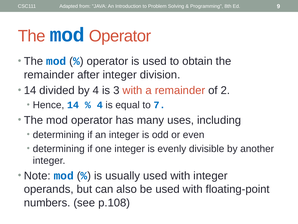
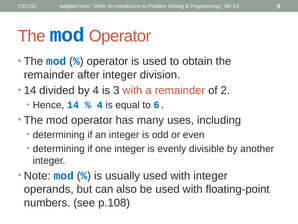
7: 7 -> 6 (159, 105)
